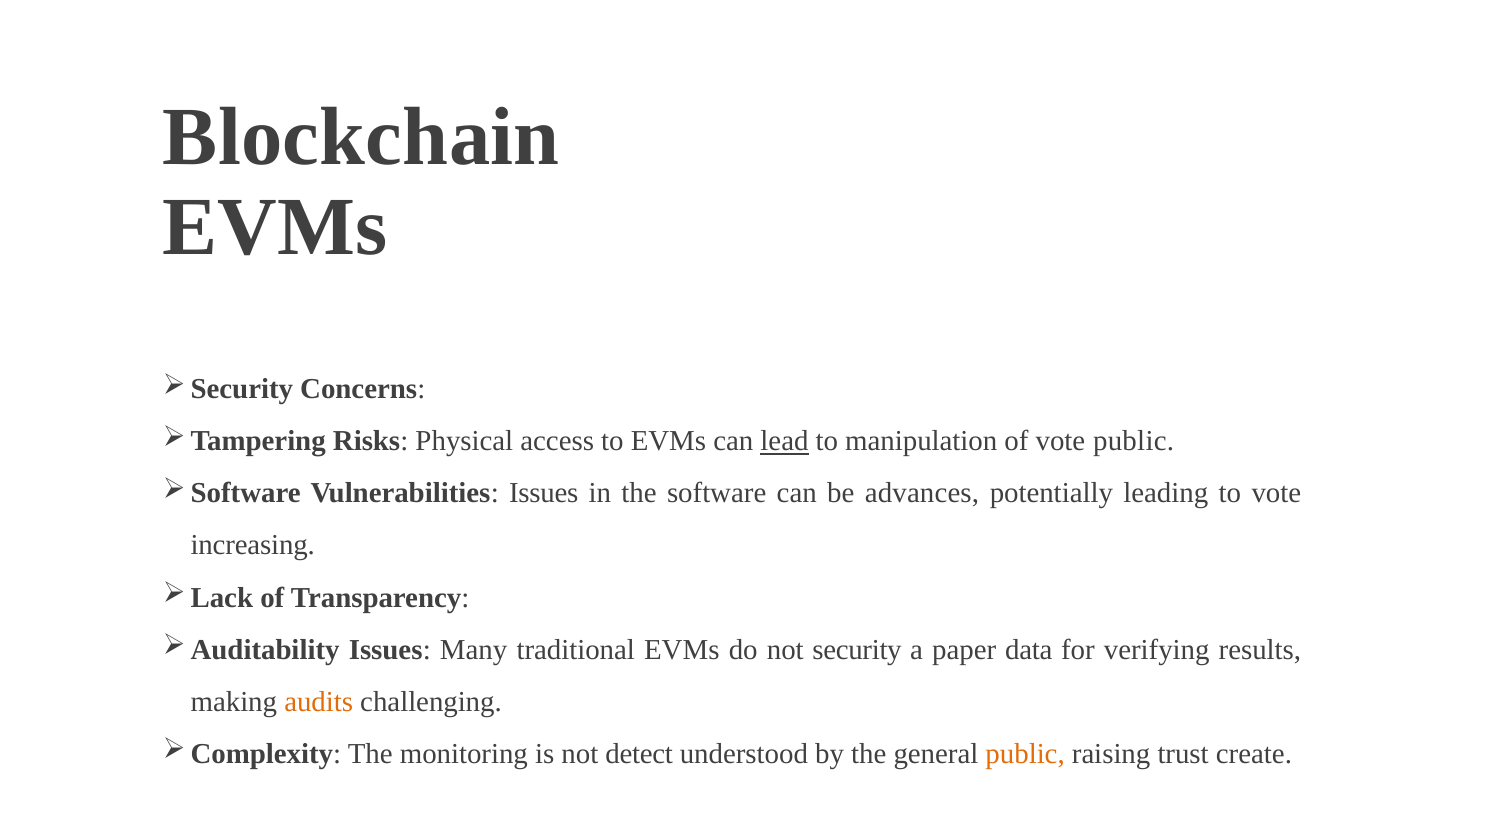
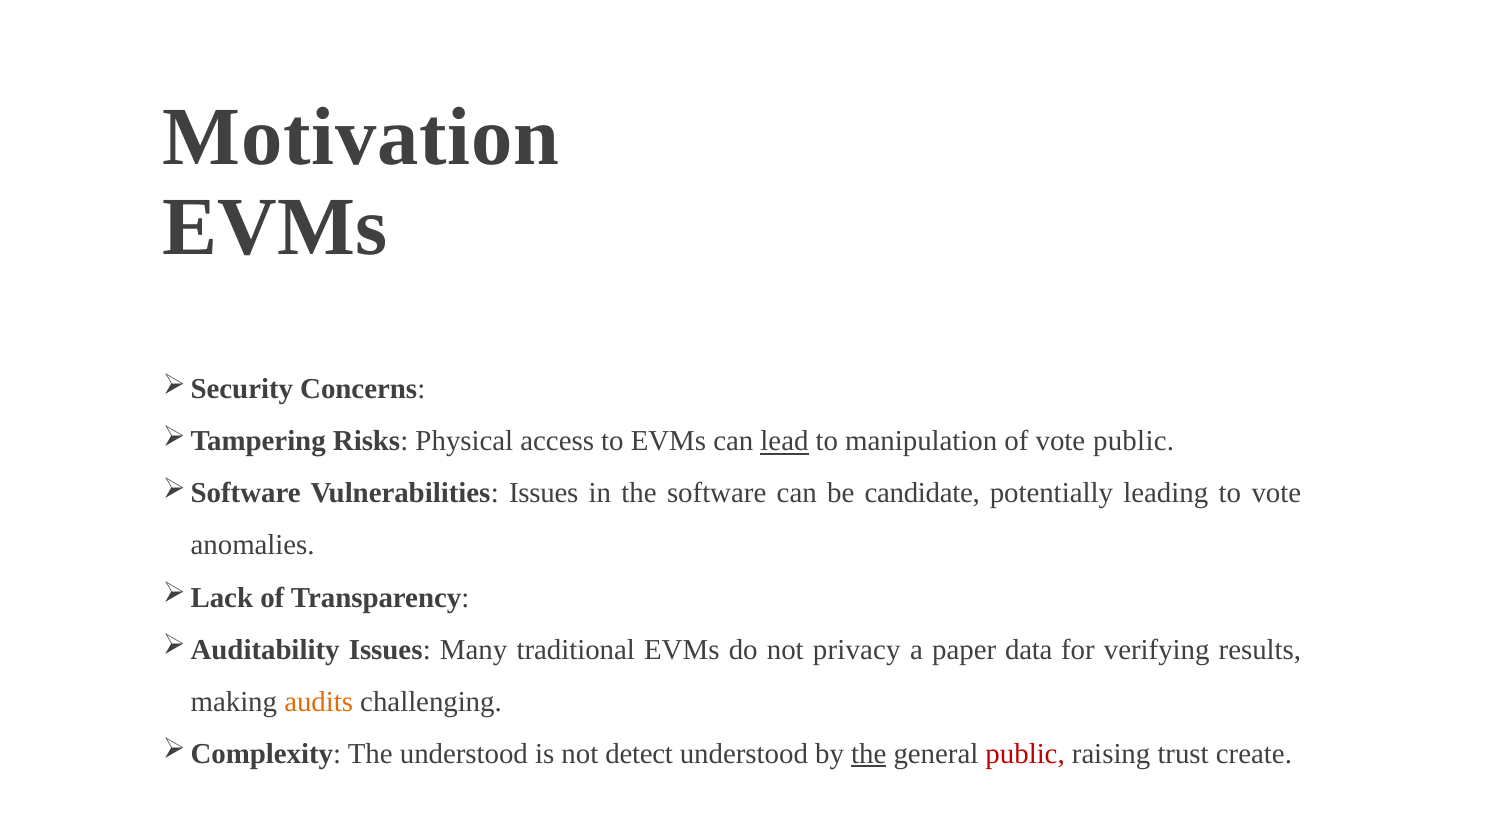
Blockchain: Blockchain -> Motivation (361, 137)
advances: advances -> candidate (922, 493)
increasing: increasing -> anomalies (253, 545)
security: security -> privacy (857, 649)
The monitoring: monitoring -> understood (464, 754)
the underline: none -> present (869, 754)
public colour: orange -> red (1025, 754)
